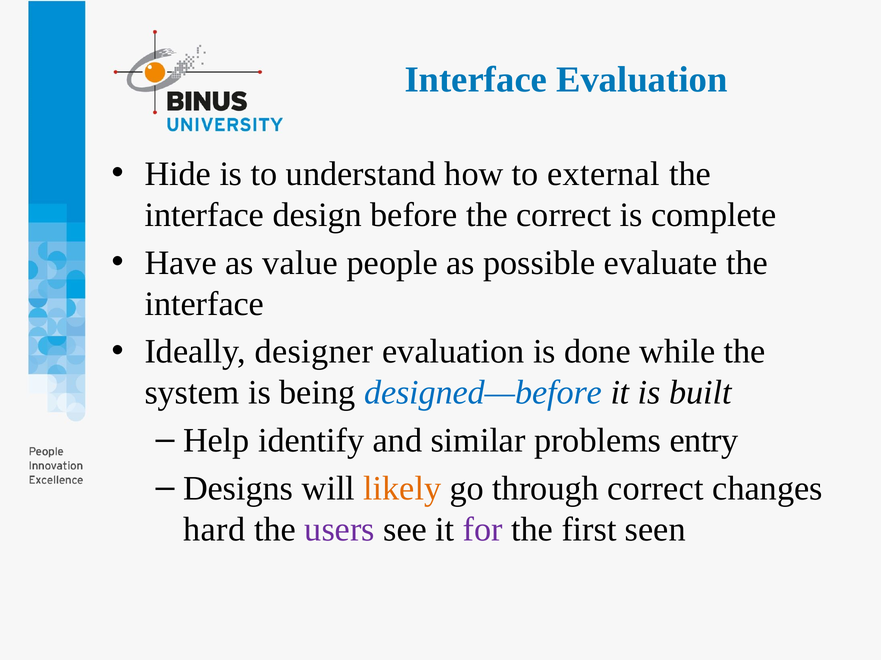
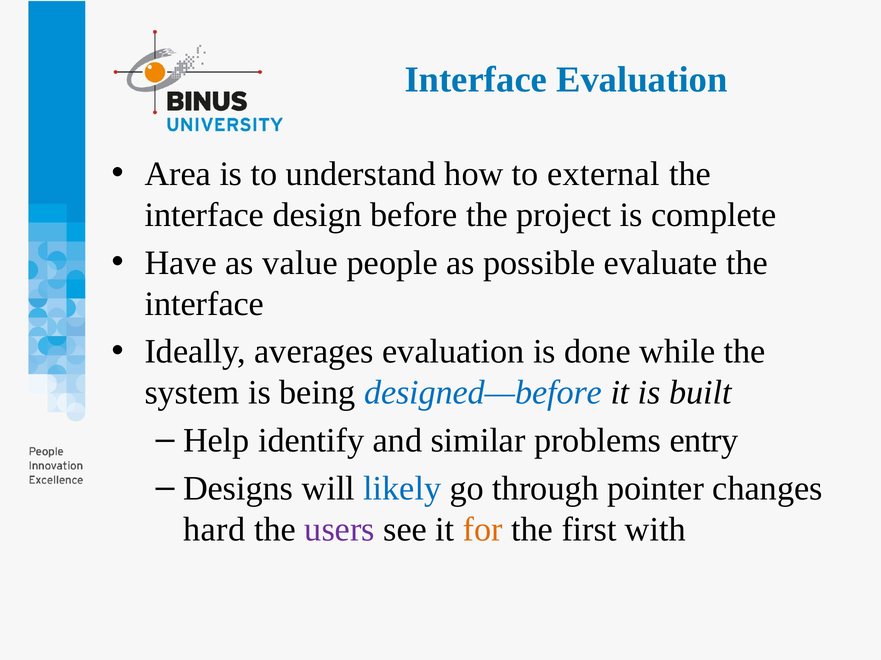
Hide: Hide -> Area (178, 174)
the correct: correct -> project (564, 215)
designer: designer -> averages (314, 352)
likely colour: orange -> blue (402, 489)
through correct: correct -> pointer (656, 489)
for colour: purple -> orange (483, 530)
seen: seen -> with (655, 530)
